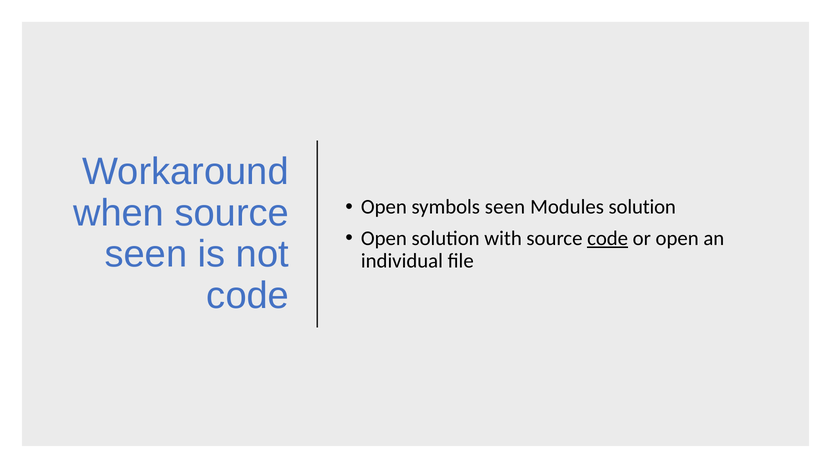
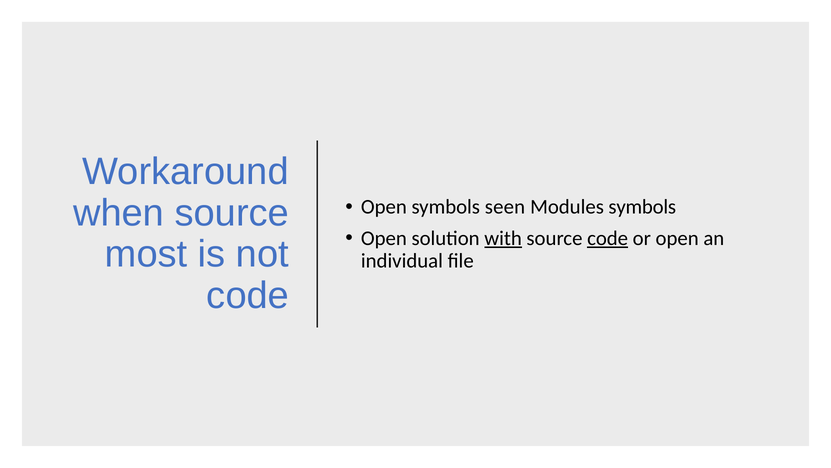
Modules solution: solution -> symbols (642, 207)
with underline: none -> present (503, 238)
seen: seen -> most (146, 254)
